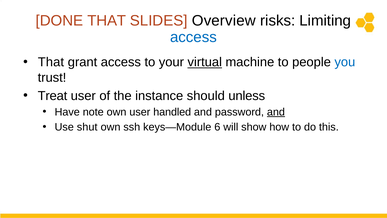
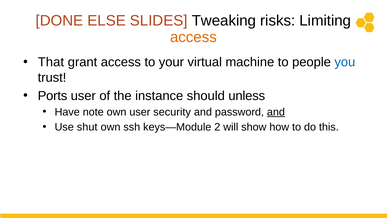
DONE THAT: THAT -> ELSE (107, 21)
Overview: Overview -> Tweaking (224, 21)
access colour: blue -> orange (193, 37)
virtual underline: present -> none (205, 62)
Treat: Treat -> Ports (52, 96)
handled: handled -> security (172, 112)
6: 6 -> 2 (217, 127)
